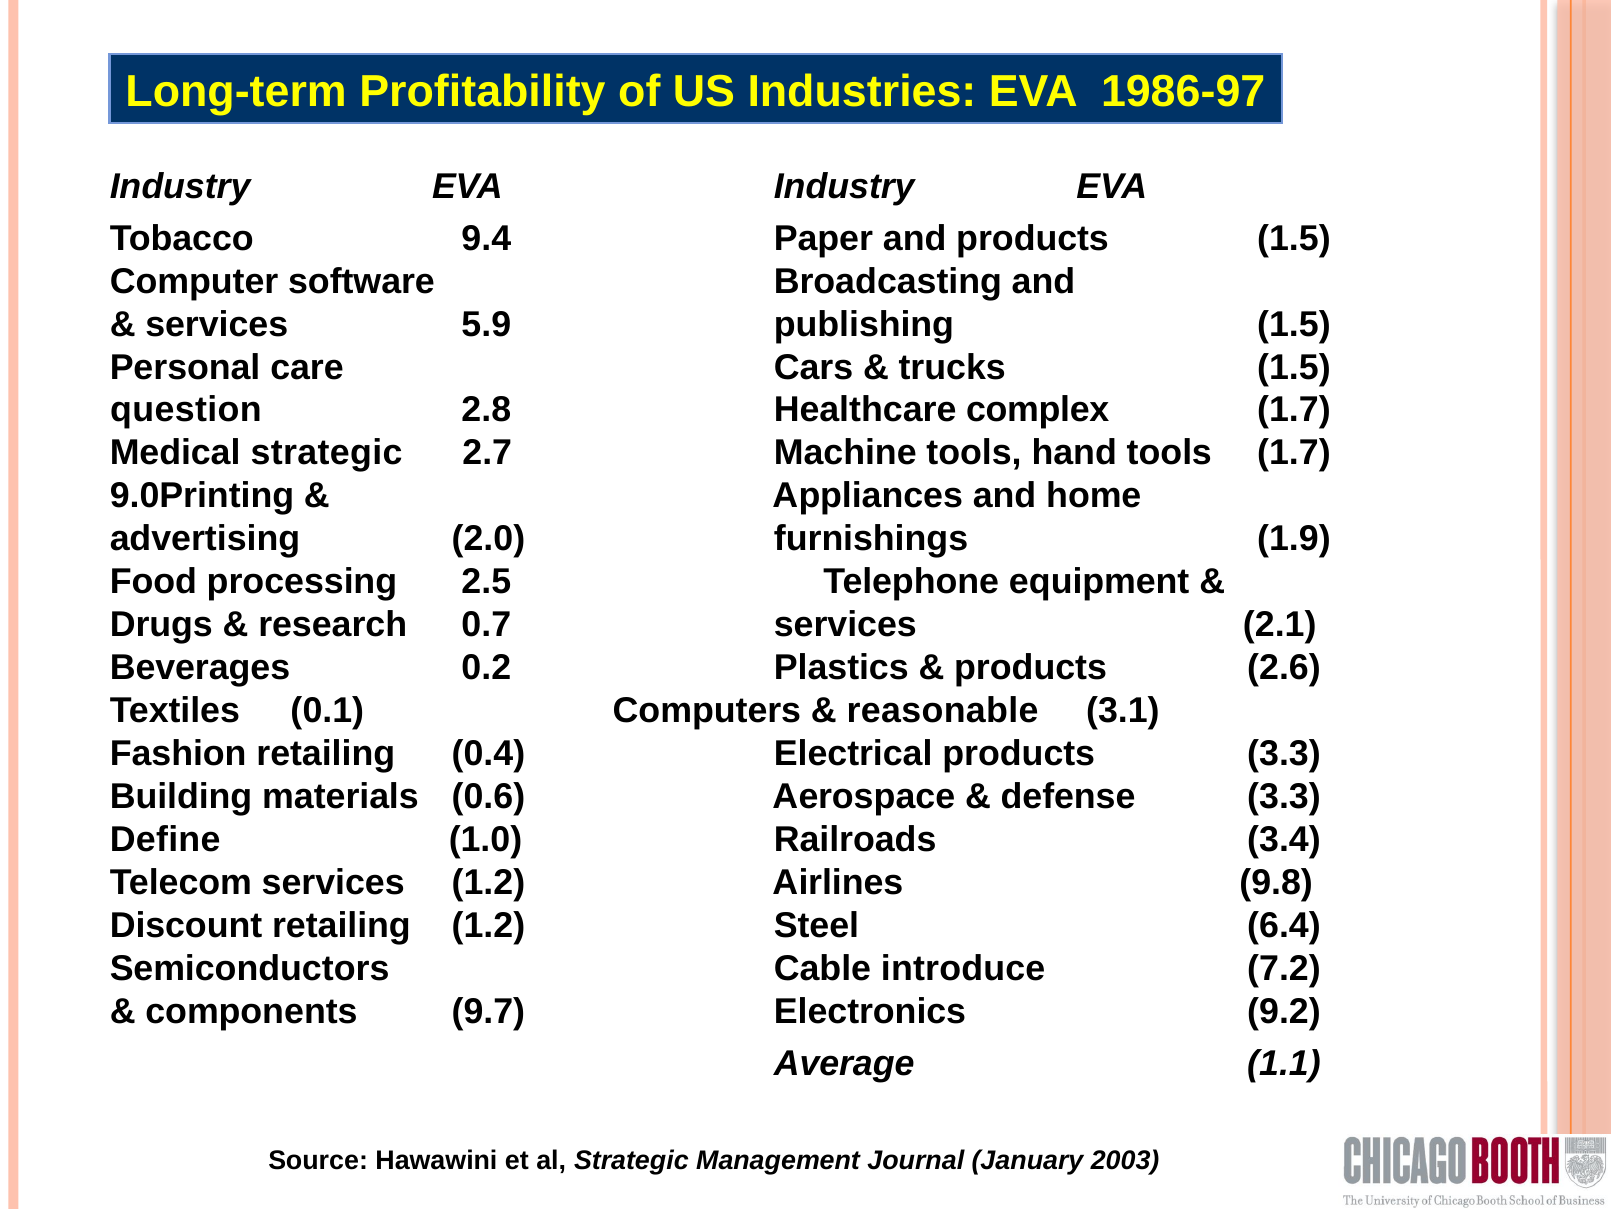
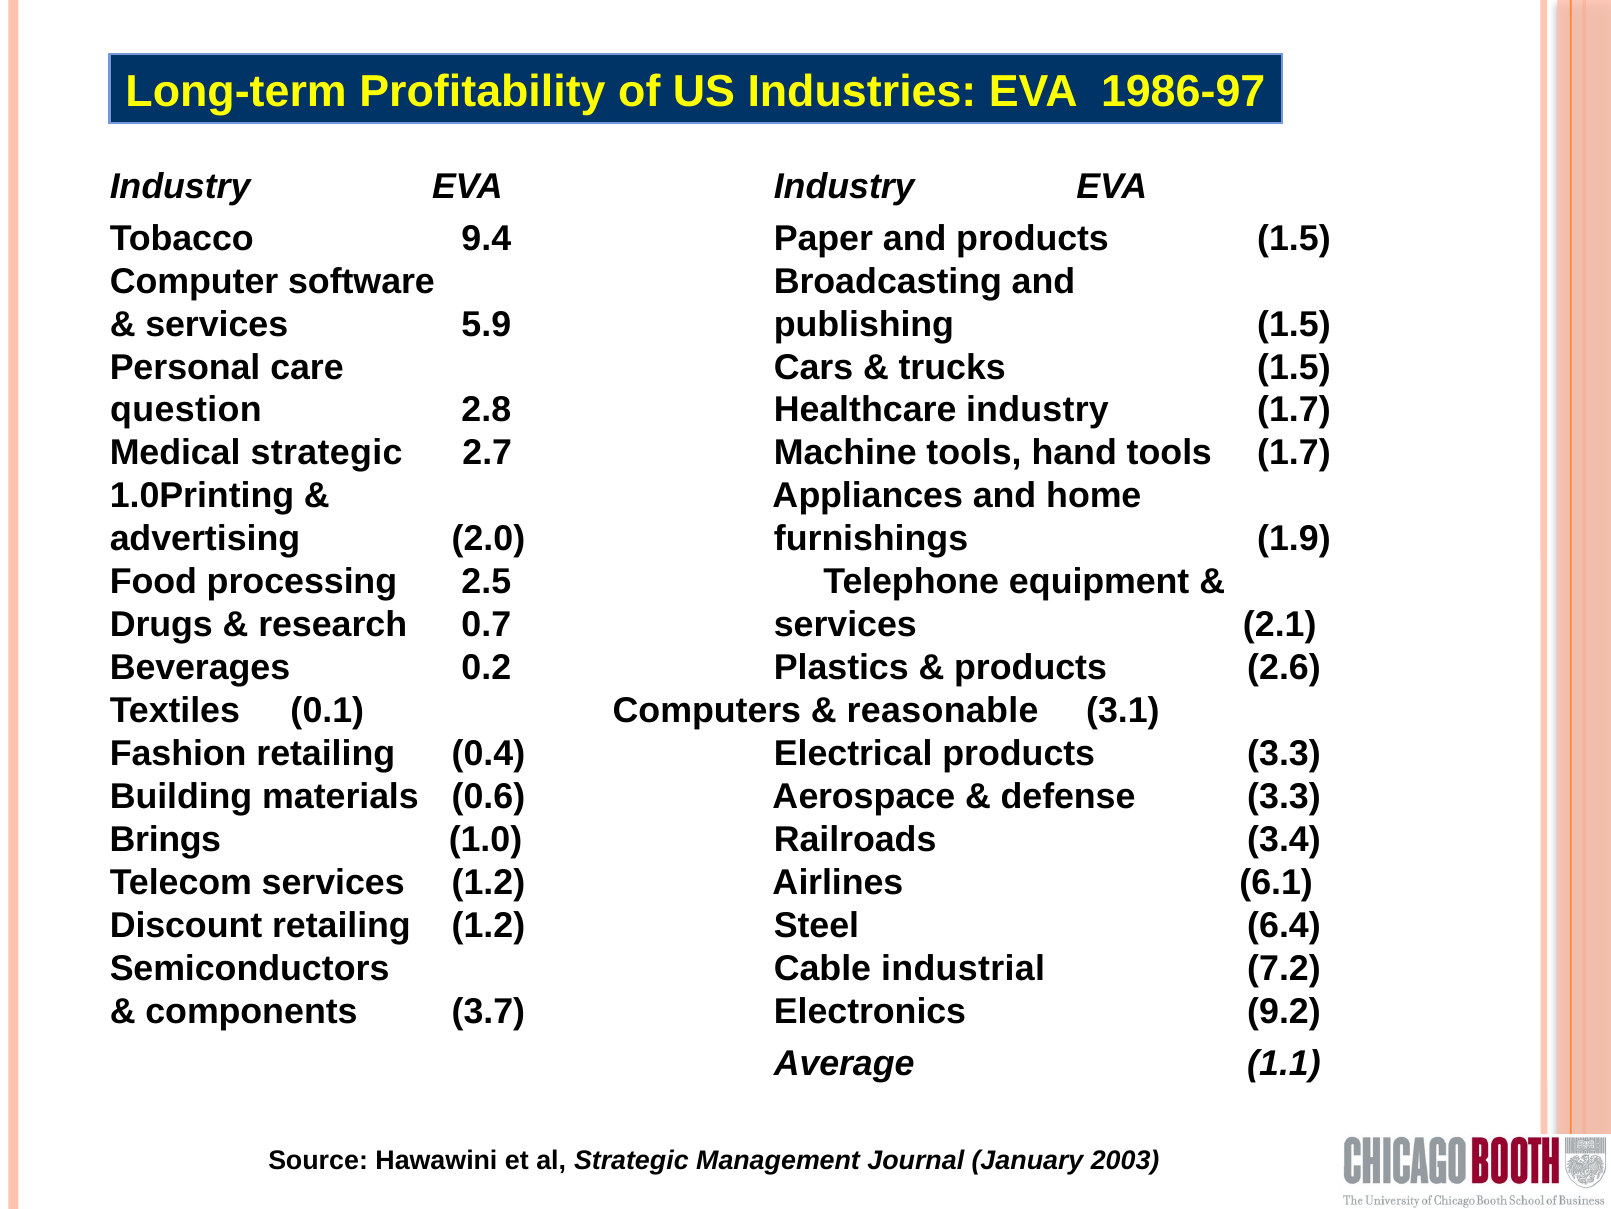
Healthcare complex: complex -> industry (1037, 410)
9.0Printing: 9.0Printing -> 1.0Printing (202, 496)
Define: Define -> Brings (165, 839)
9.8: 9.8 -> 6.1 (1276, 882)
introduce: introduce -> industrial (963, 968)
9.7: 9.7 -> 3.7 (488, 1011)
